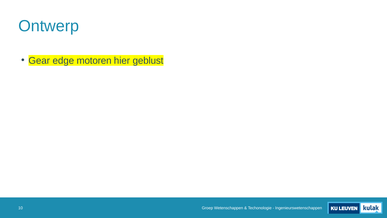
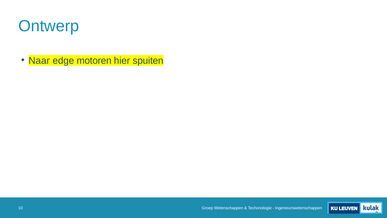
Gear: Gear -> Naar (39, 61)
geblust: geblust -> spuiten (148, 61)
